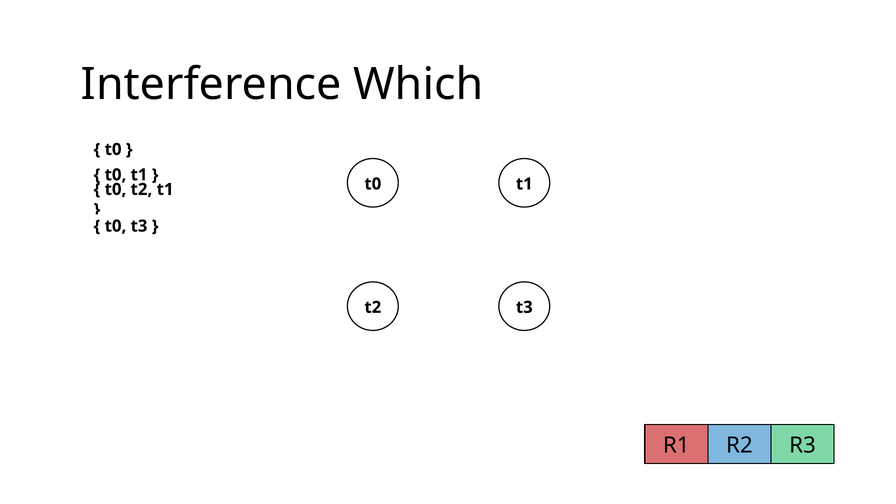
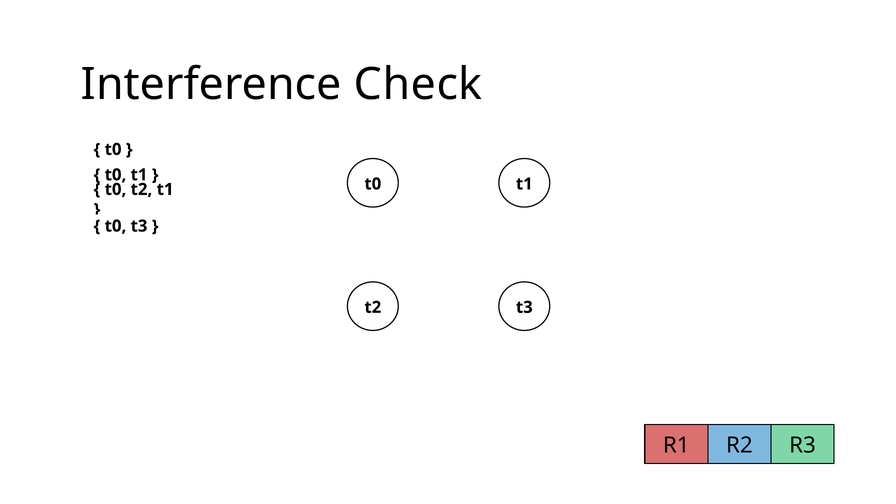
Which: Which -> Check (418, 85)
